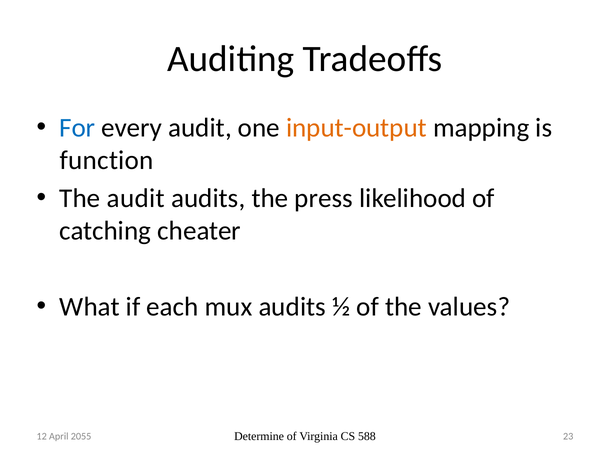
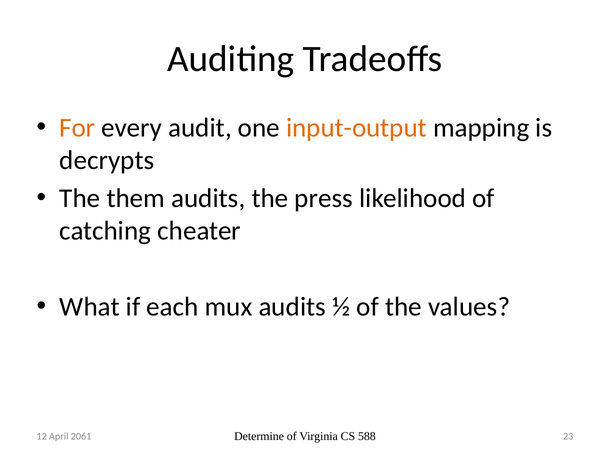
For colour: blue -> orange (77, 128)
function: function -> decrypts (107, 161)
The audit: audit -> them (136, 198)
2055: 2055 -> 2061 (81, 437)
